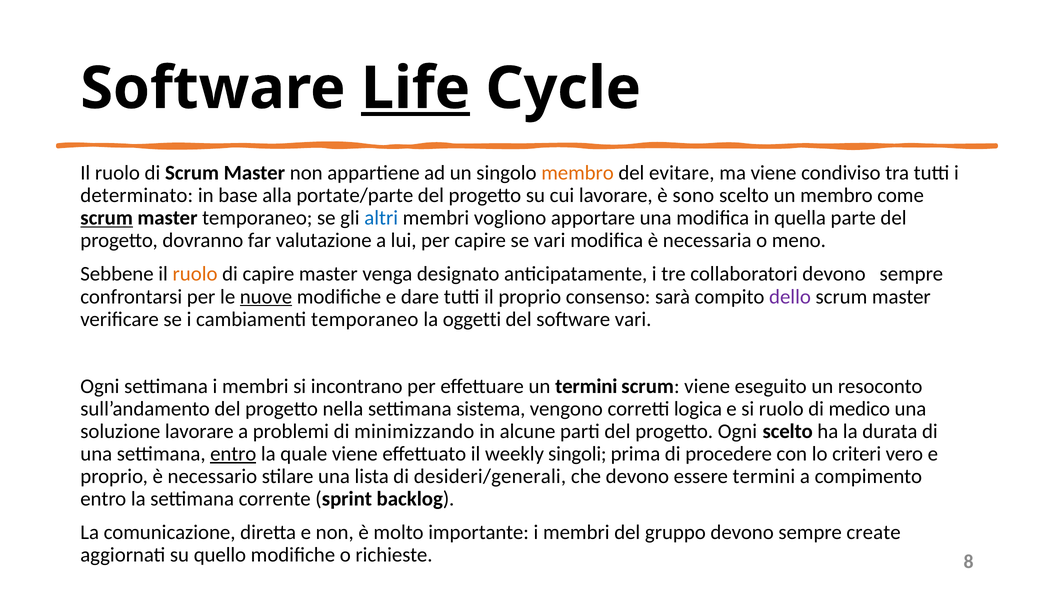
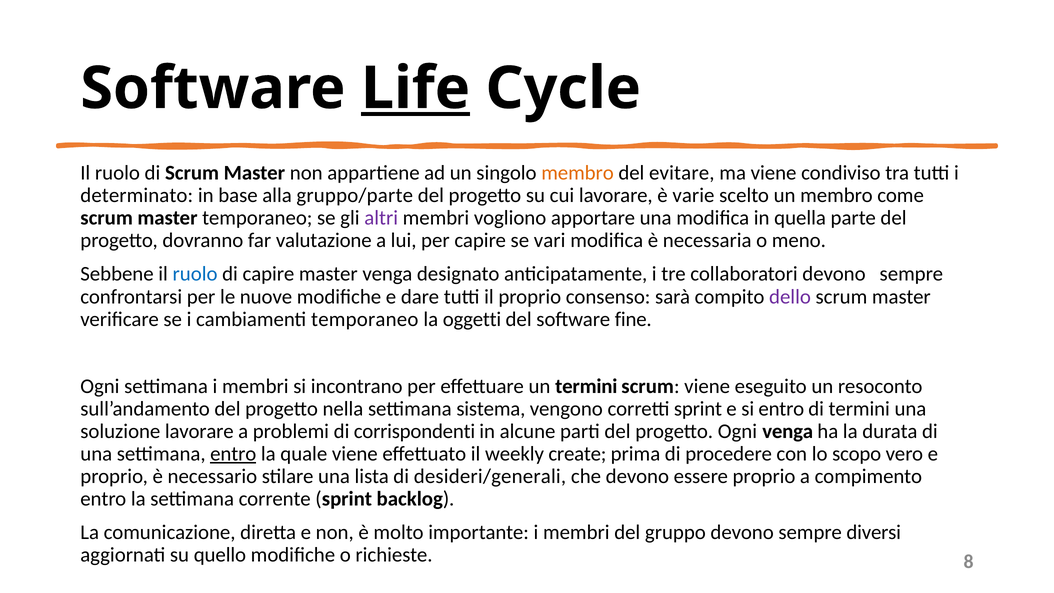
portate/parte: portate/parte -> gruppo/parte (355, 195)
sono: sono -> varie (693, 195)
scrum underline: present -> none (107, 218)
altri colour: blue -> purple (381, 218)
ruolo colour: orange -> blue (195, 274)
nuove underline: present -> none (266, 297)
software vari: vari -> fine (633, 319)
corretti logica: logica -> sprint (698, 409)
si ruolo: ruolo -> entro (781, 409)
di medico: medico -> termini (859, 409)
minimizzando: minimizzando -> corrispondenti (414, 431)
Ogni scelto: scelto -> venga (788, 431)
singoli: singoli -> create (577, 454)
criteri: criteri -> scopo (857, 454)
essere termini: termini -> proprio (764, 476)
create: create -> diversi (874, 532)
